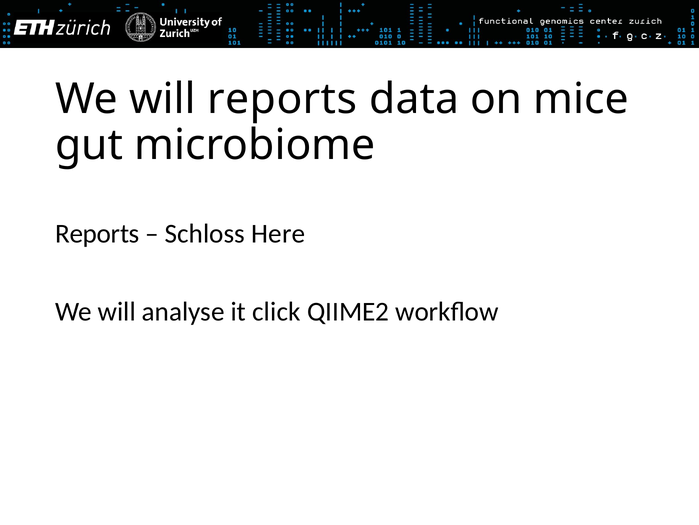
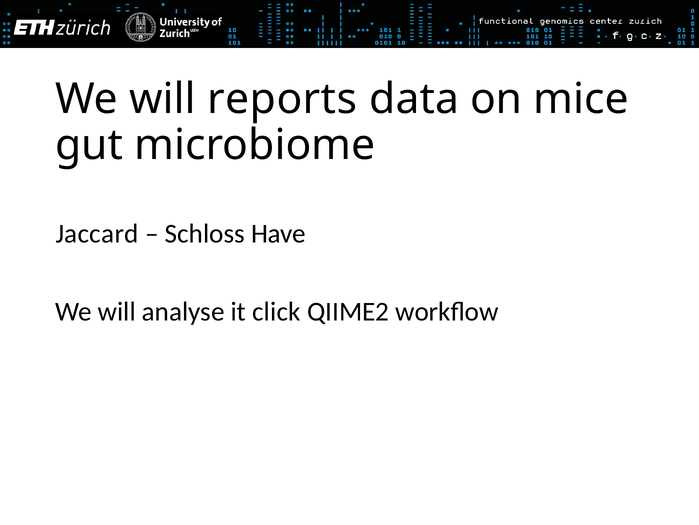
Reports: Reports -> Jaccard (97, 233)
Here: Here -> Have (278, 233)
